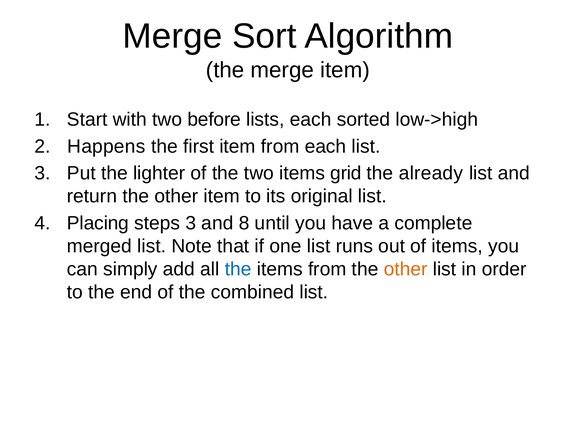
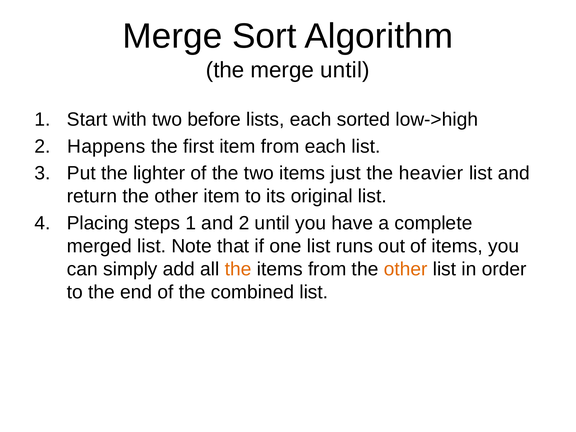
merge item: item -> until (345, 70)
grid: grid -> just (346, 173)
already: already -> heavier (431, 173)
steps 3: 3 -> 1 (191, 223)
and 8: 8 -> 2 (244, 223)
the colour: blue -> orange (238, 269)
